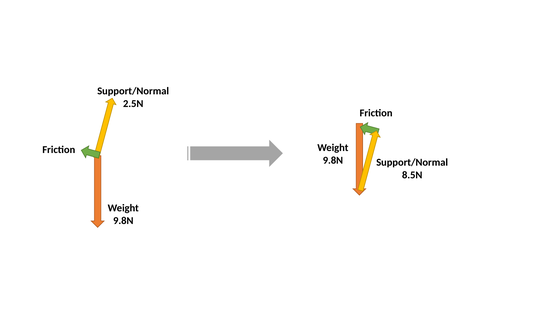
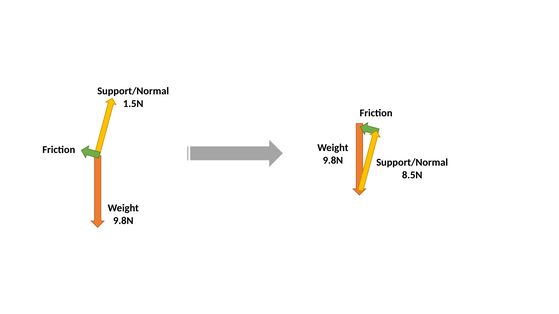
2.5N: 2.5N -> 1.5N (133, 104)
